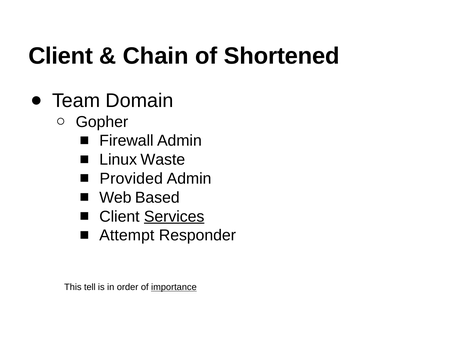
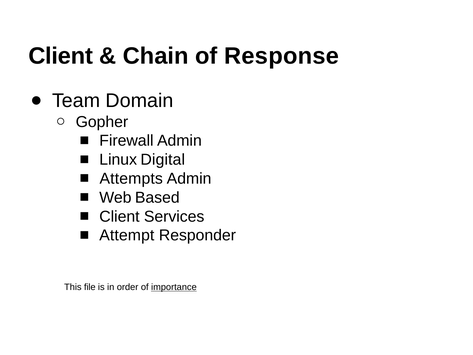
Shortened: Shortened -> Response (282, 56)
Waste: Waste -> Digital (163, 160)
Provided: Provided -> Attempts (131, 178)
Services underline: present -> none (174, 216)
tell: tell -> file (90, 287)
